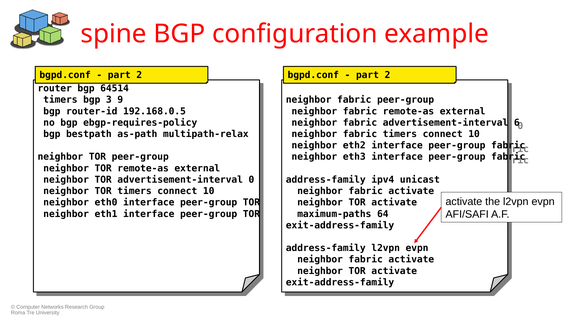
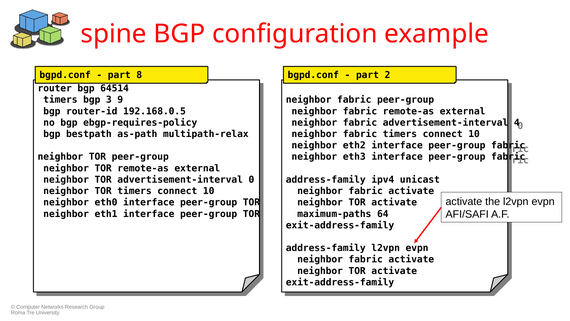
2: 2 -> 8 (139, 75)
6: 6 -> 4 (517, 122)
